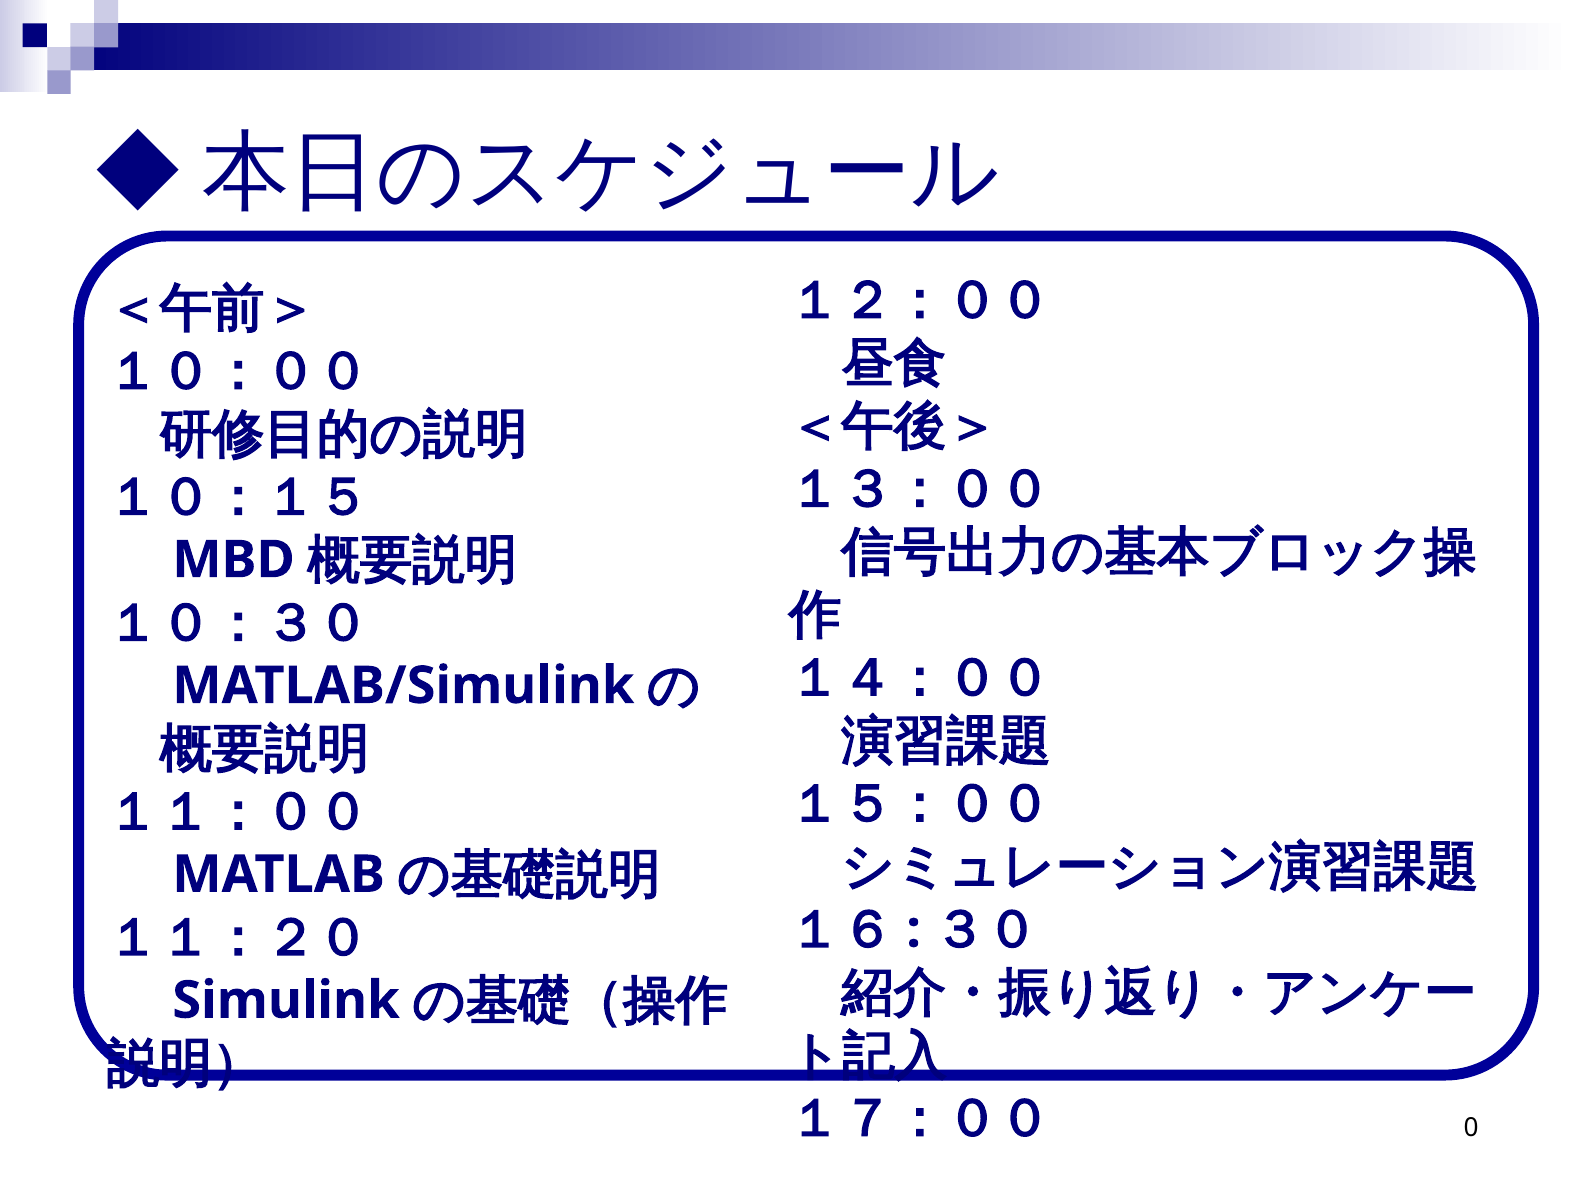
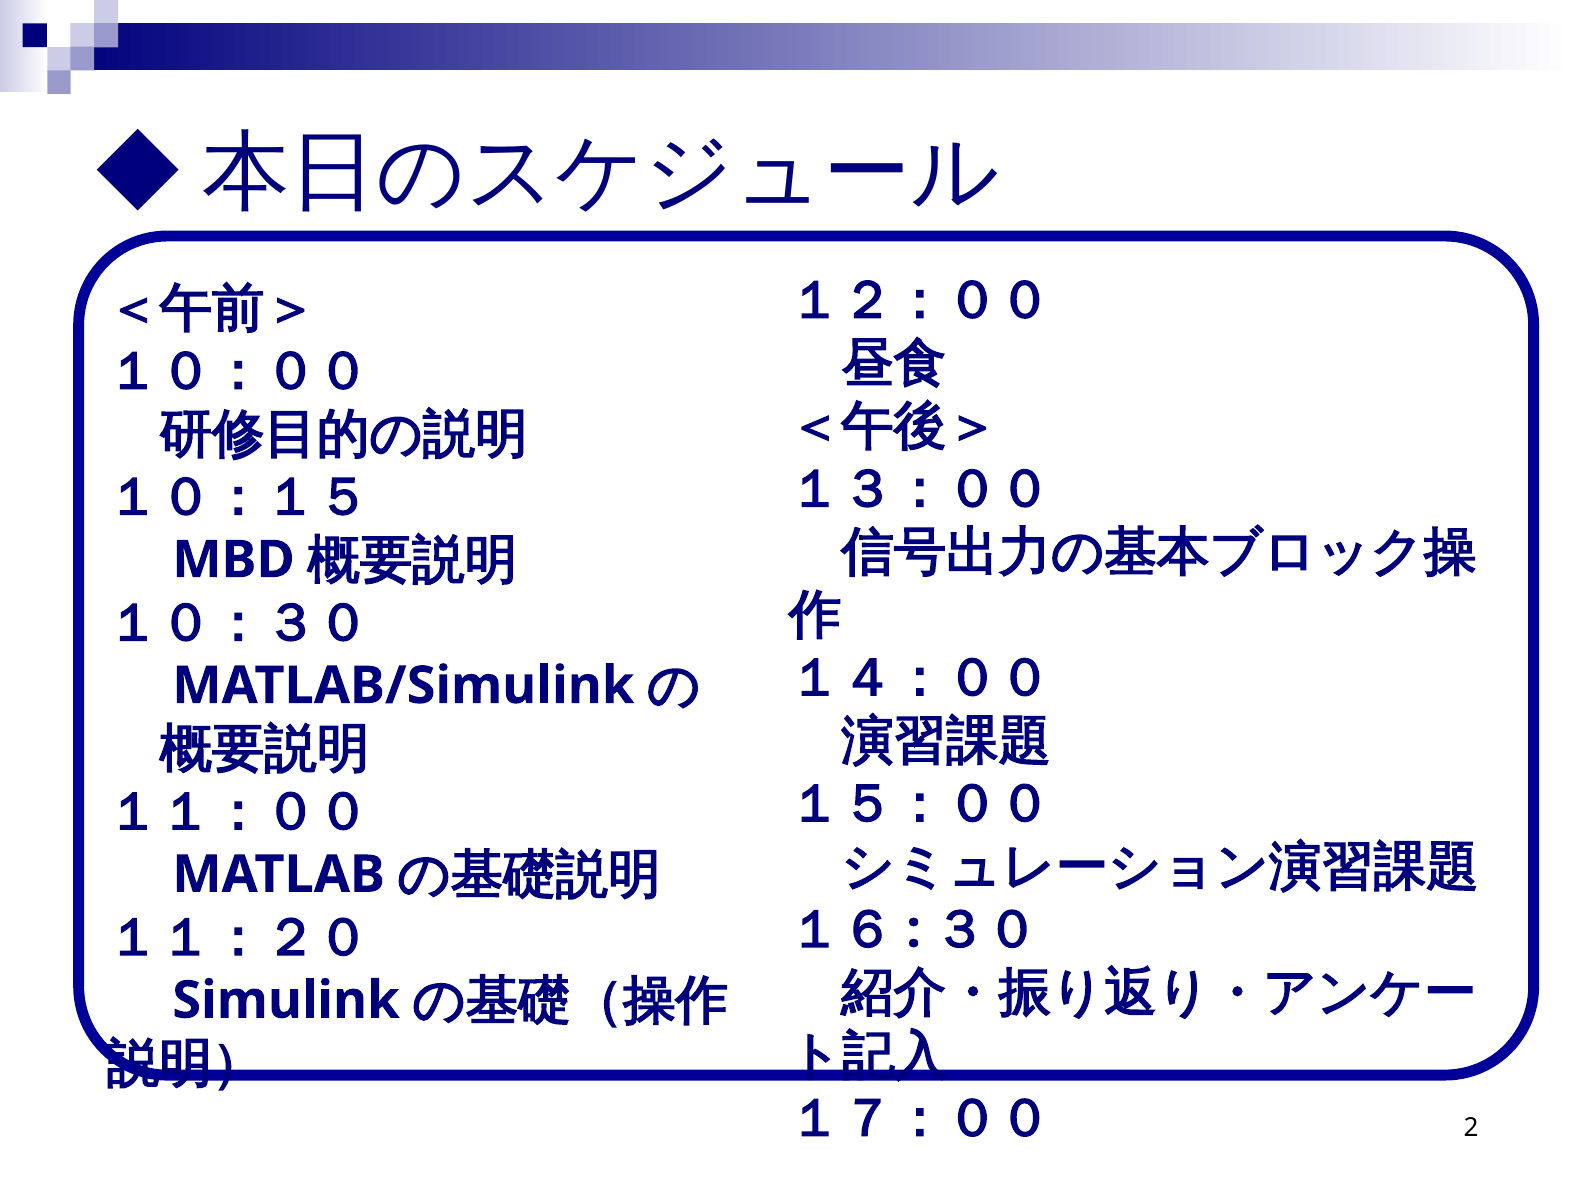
0: 0 -> 2 (1471, 1128)
